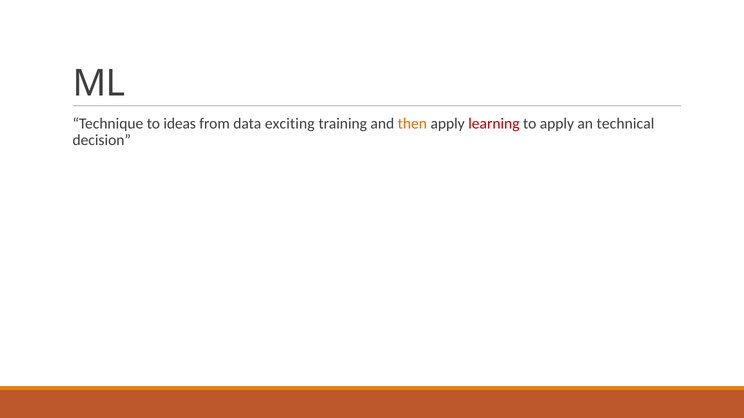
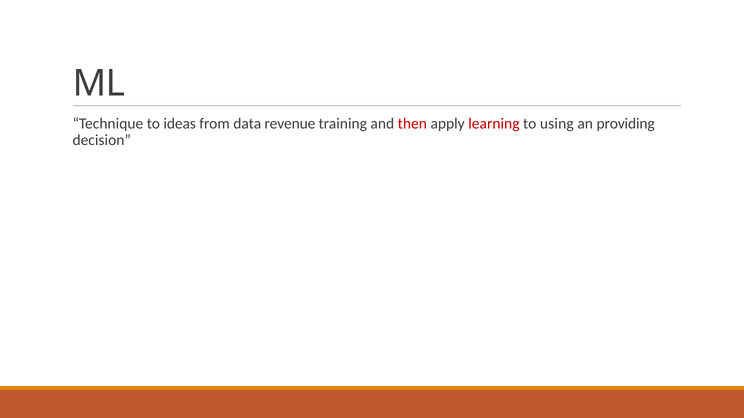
exciting: exciting -> revenue (290, 124)
then colour: orange -> red (412, 124)
to apply: apply -> using (557, 124)
technical: technical -> providing (626, 124)
